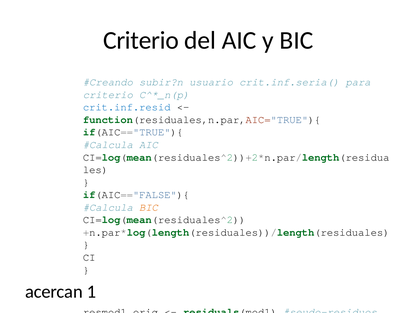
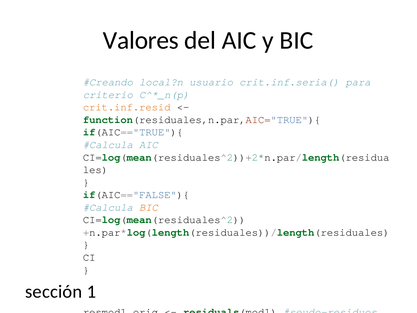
Criterio: Criterio -> Valores (141, 40)
subir?n: subir?n -> local?n (161, 82)
crit.inf.resid colour: blue -> orange (127, 107)
acercan: acercan -> sección (54, 291)
